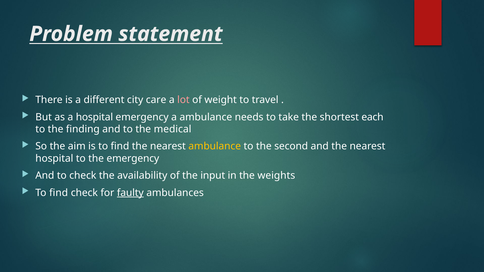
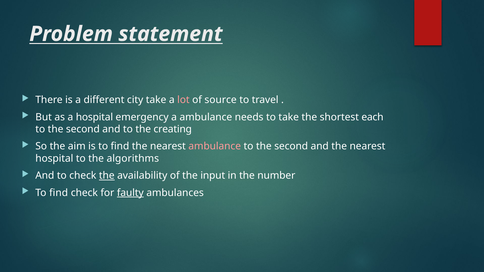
city care: care -> take (156, 100)
weight: weight -> source (221, 100)
finding: finding -> second (83, 129)
medical: medical -> creating (173, 129)
ambulance colour: yellow -> pink (215, 146)
the emergency: emergency -> algorithms (133, 159)
the underline: none -> present (107, 176)
weights: weights -> number (276, 176)
